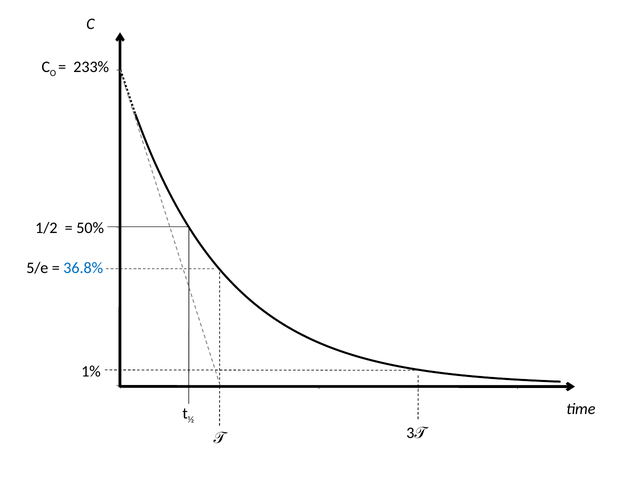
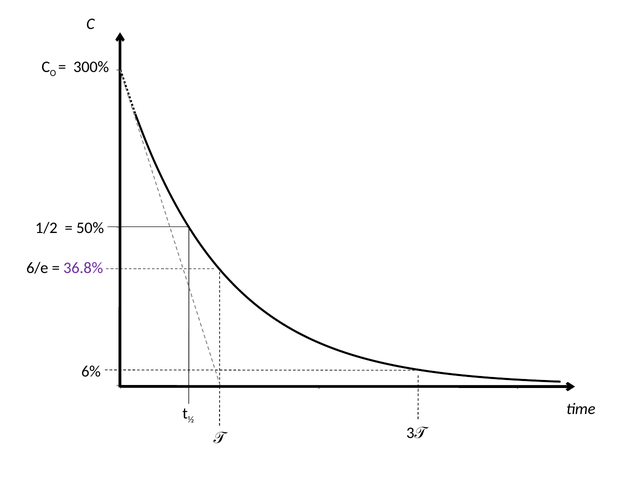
233%: 233% -> 300% (91, 67)
5/e: 5/e -> 6/e (37, 268)
36.8% colour: blue -> purple (83, 268)
1%: 1% -> 6% (91, 371)
